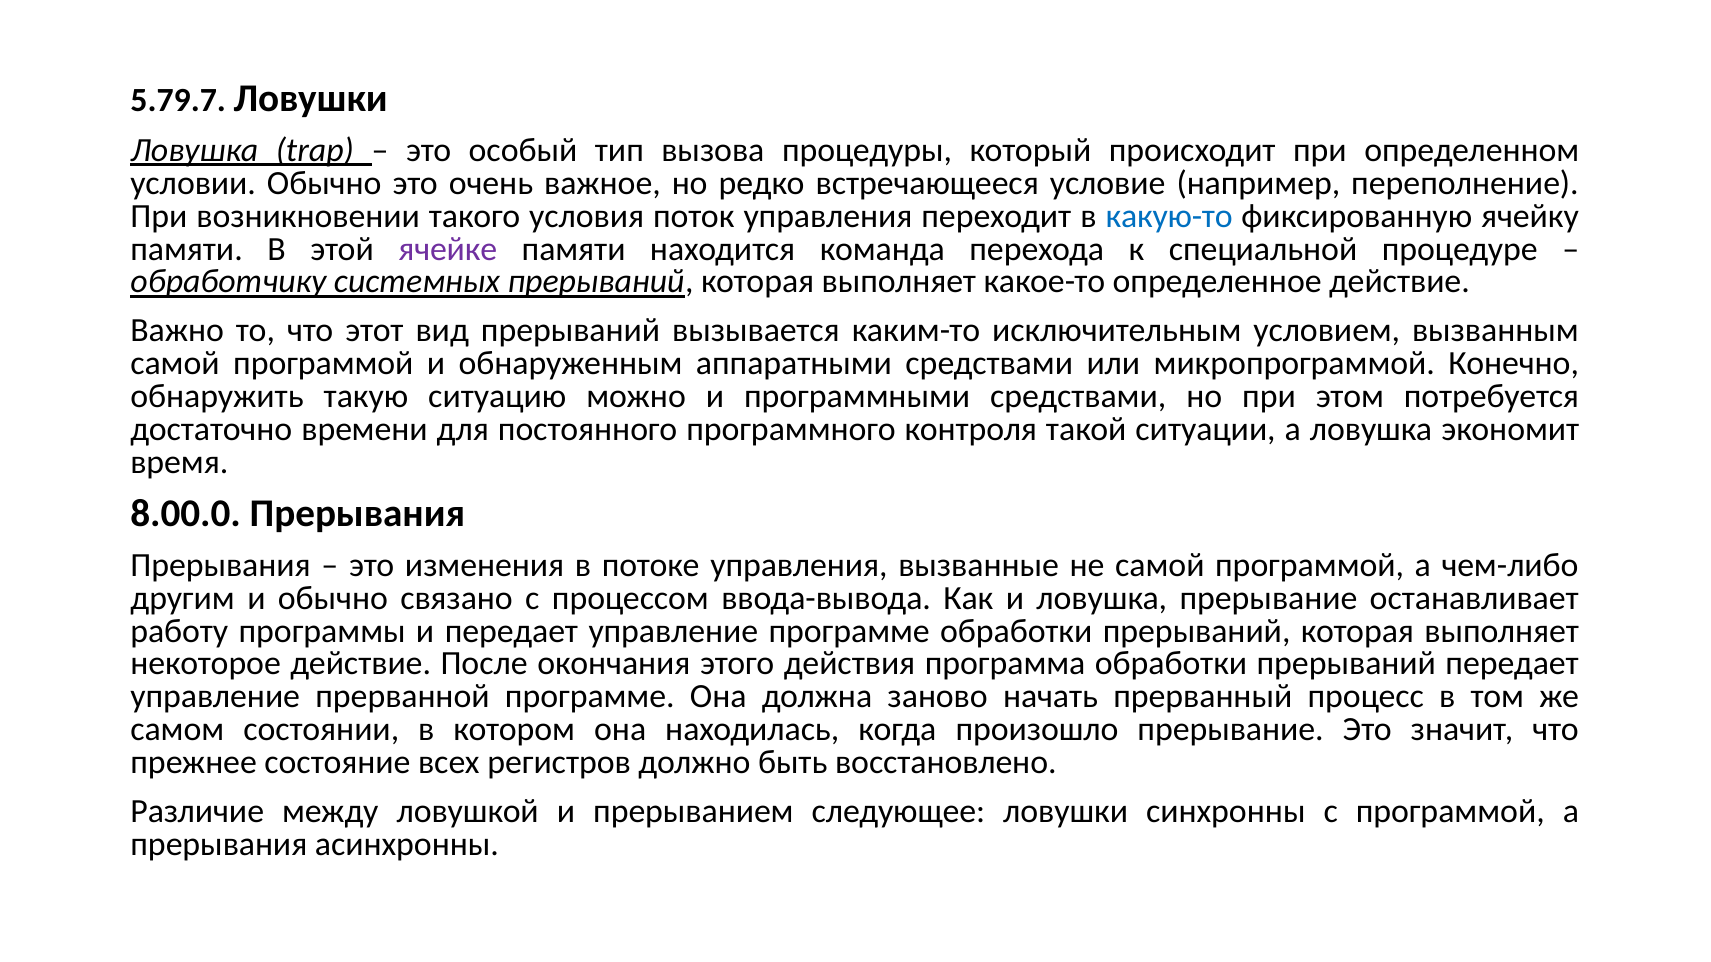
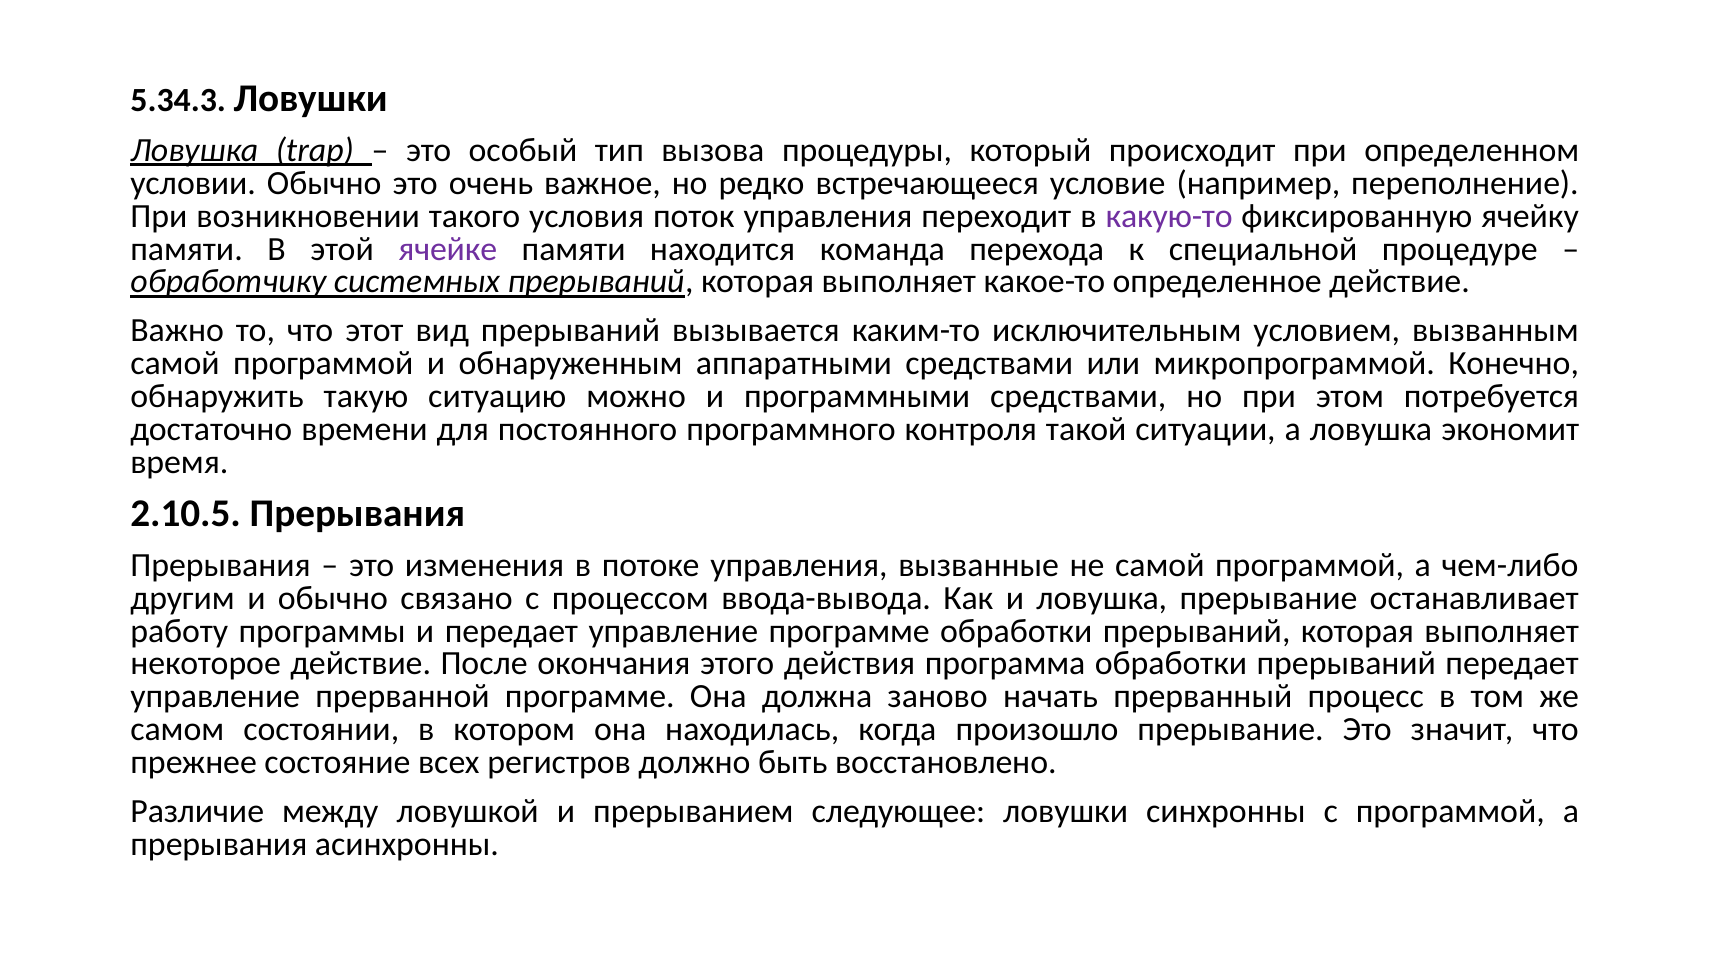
5.79.7: 5.79.7 -> 5.34.3 (178, 100)
какую-то colour: blue -> purple (1169, 216)
8.00.0: 8.00.0 -> 2.10.5 (186, 514)
